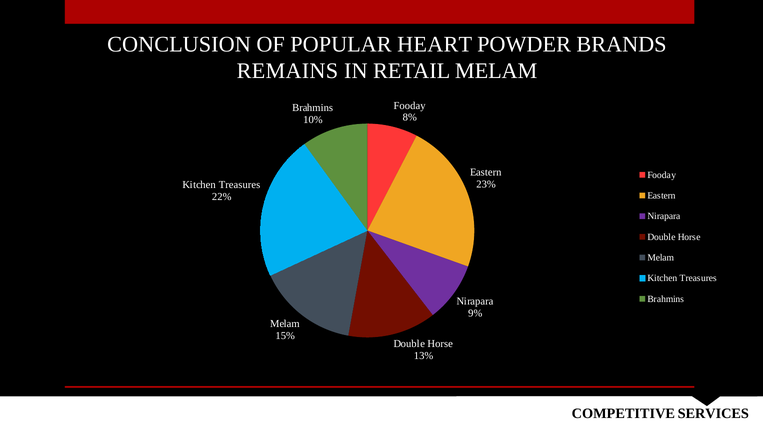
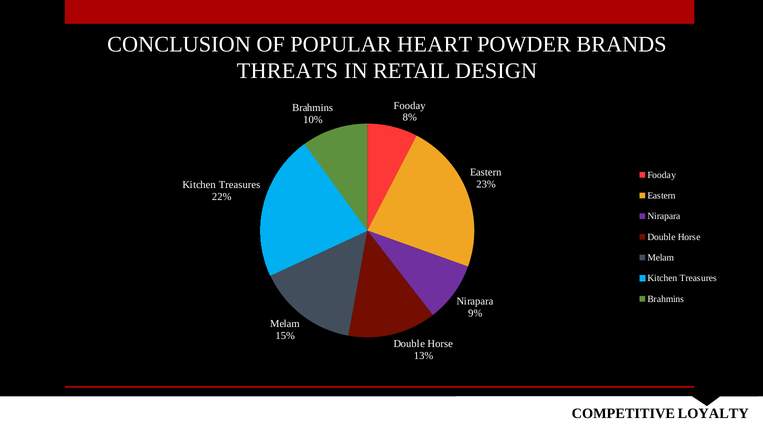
REMAINS: REMAINS -> THREATS (287, 71)
RETAIL MELAM: MELAM -> DESIGN (496, 71)
SERVICES: SERVICES -> LOYALTY (713, 414)
